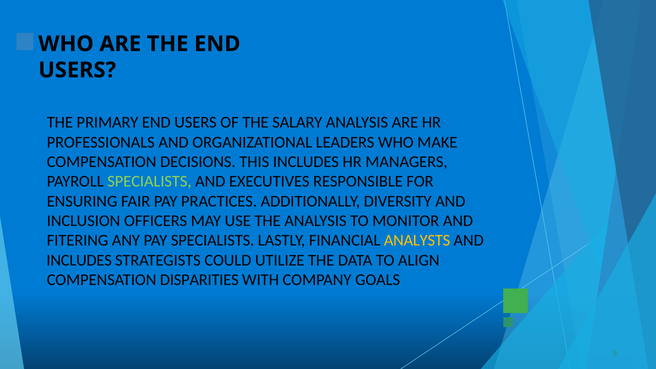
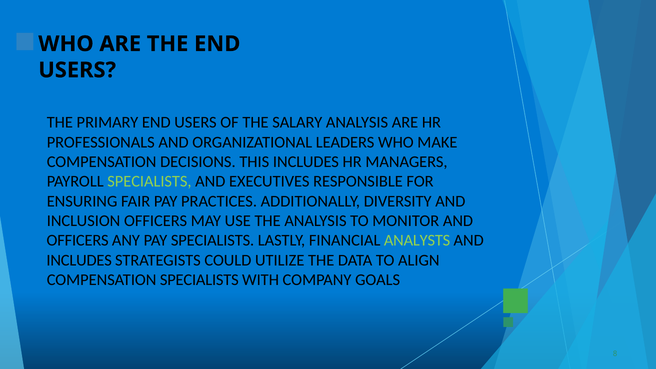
FITERING: FITERING -> OFFICERS (78, 241)
ANALYSTS colour: yellow -> light green (417, 241)
COMPENSATION DISPARITIES: DISPARITIES -> SPECIALISTS (199, 280)
